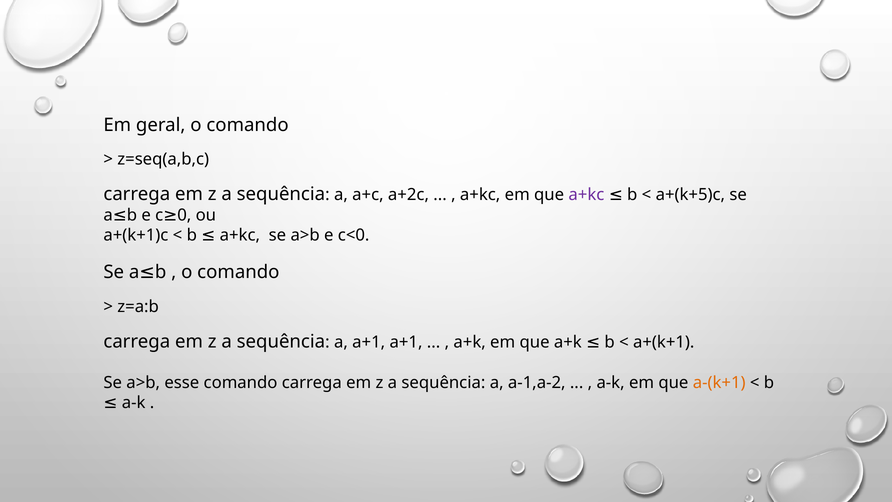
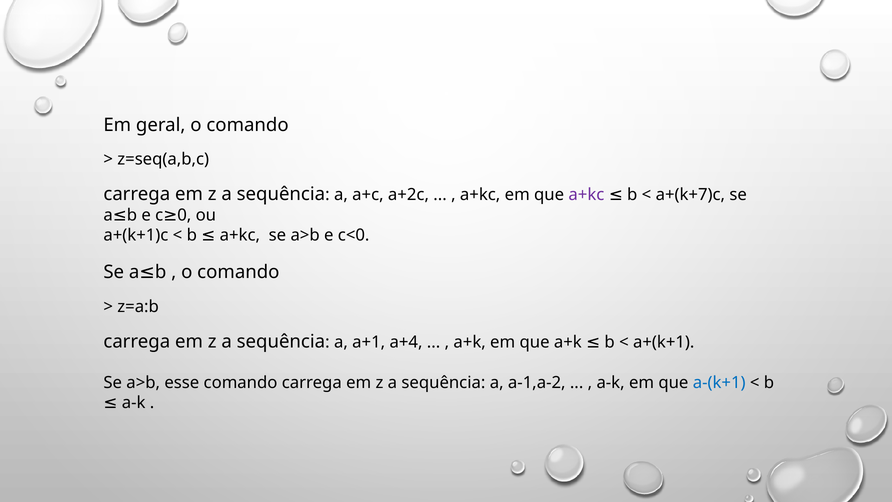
a+(k+5)c: a+(k+5)c -> a+(k+7)c (690, 195)
a+1 a+1: a+1 -> a+4 (406, 342)
a-(k+1 colour: orange -> blue (719, 382)
